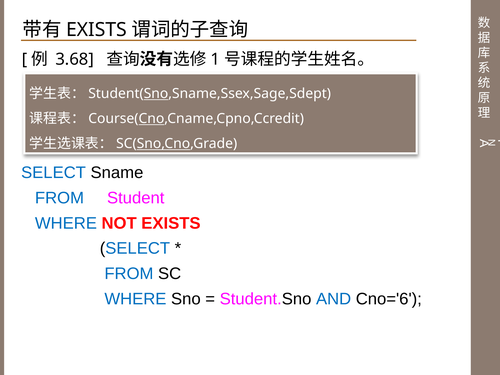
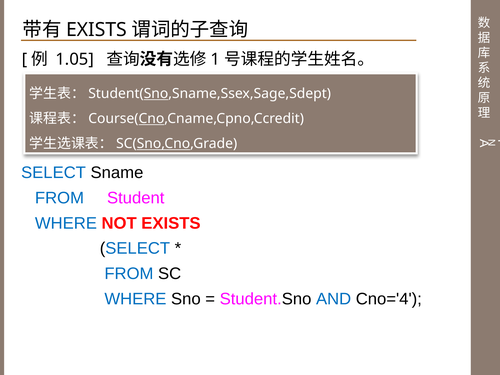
3.68: 3.68 -> 1.05 (75, 59)
Cno='6: Cno='6 -> Cno='4 (389, 299)
